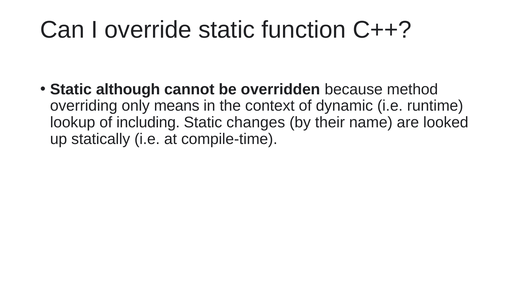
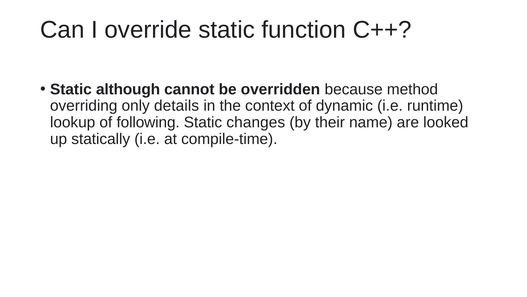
means: means -> details (177, 106)
including: including -> following (148, 122)
